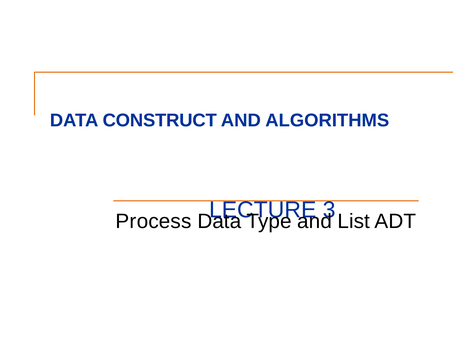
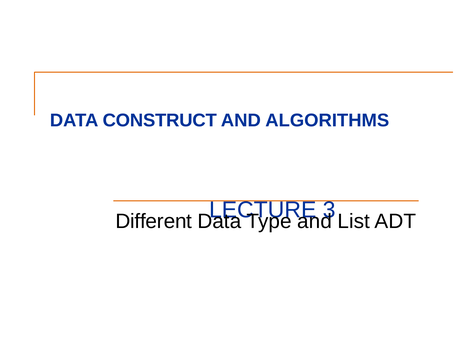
Process: Process -> Different (154, 222)
